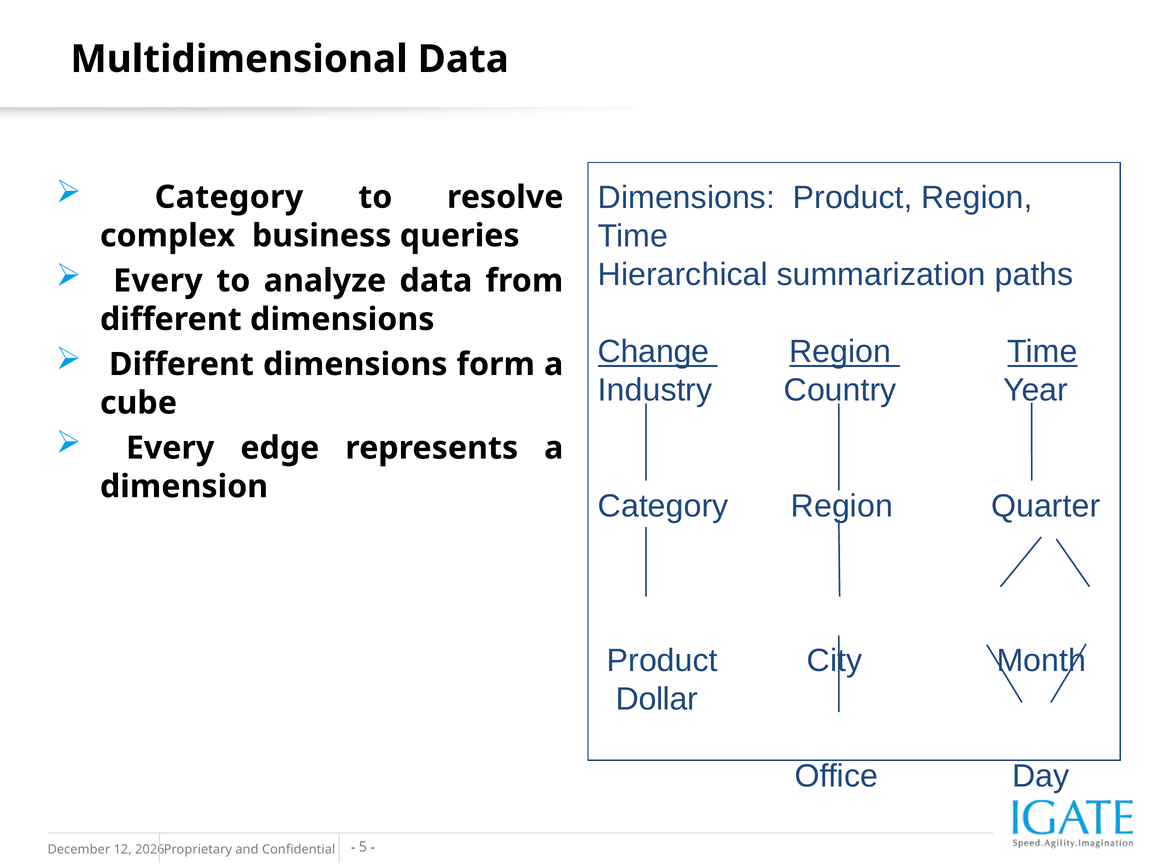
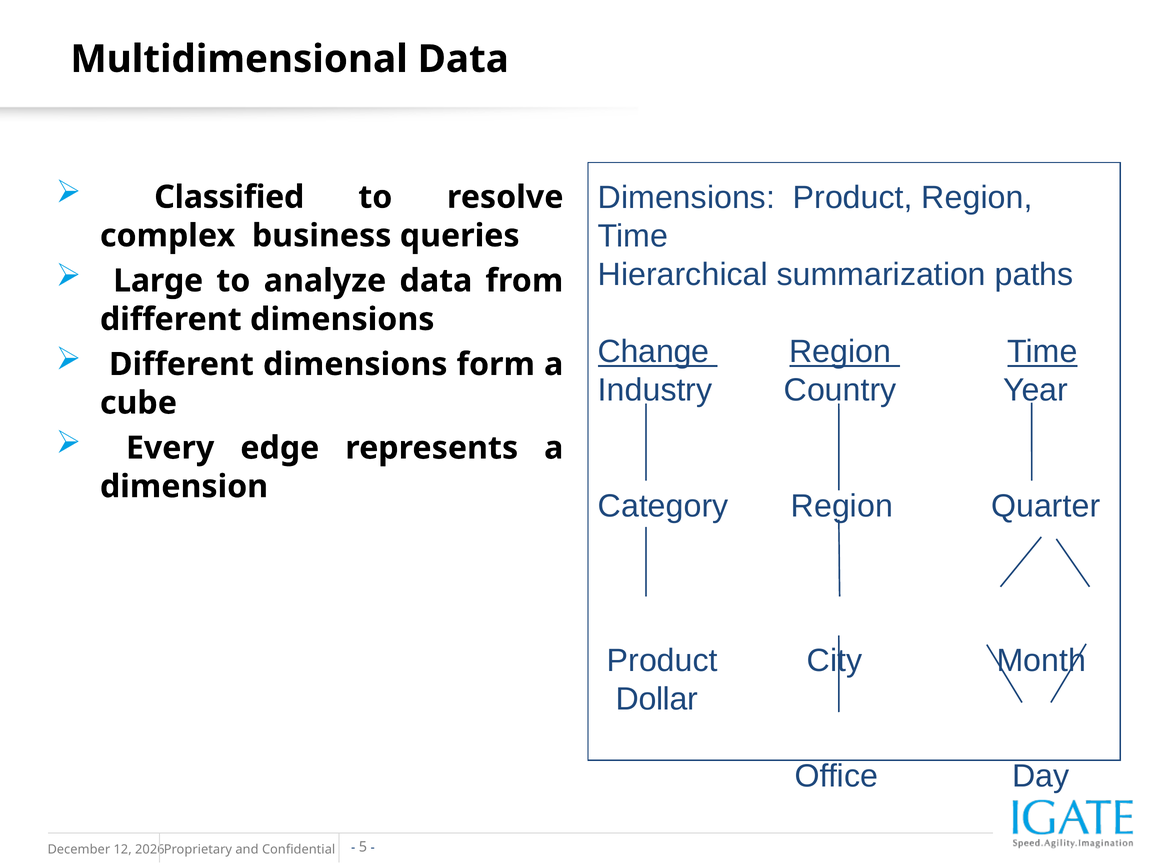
Category: Category -> Classified (229, 197)
Every: Every -> Large (158, 281)
